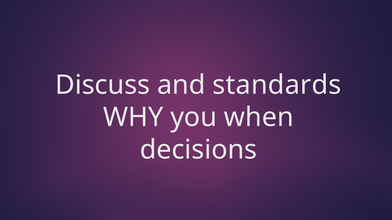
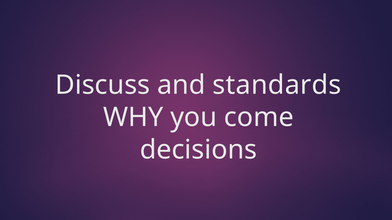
when: when -> come (259, 118)
